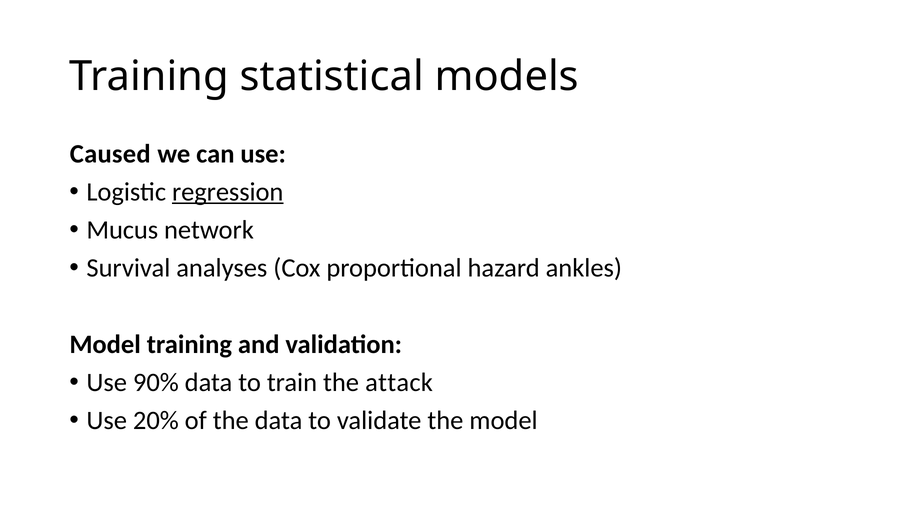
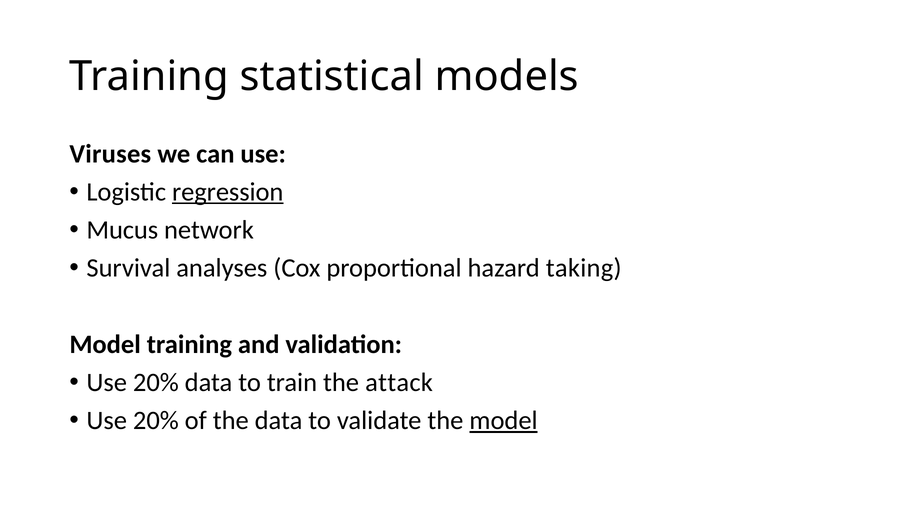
Caused: Caused -> Viruses (110, 154)
ankles: ankles -> taking (584, 268)
90%: 90% -> 20% (156, 382)
model underline: none -> present (504, 420)
